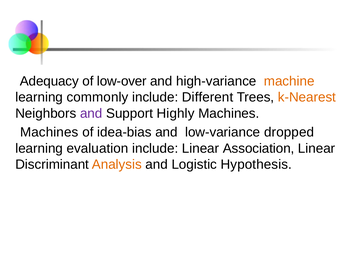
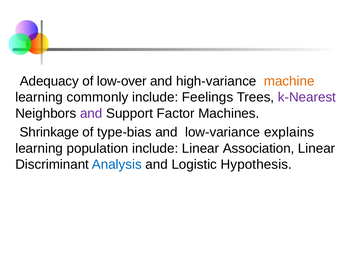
Different: Different -> Feelings (208, 97)
k-Nearest colour: orange -> purple (307, 97)
Highly: Highly -> Factor (176, 113)
Machines: Machines -> Shrinkage (49, 132)
idea-bias: idea-bias -> type-bias (124, 132)
dropped: dropped -> explains (289, 132)
evaluation: evaluation -> population (98, 148)
Analysis colour: orange -> blue (117, 164)
